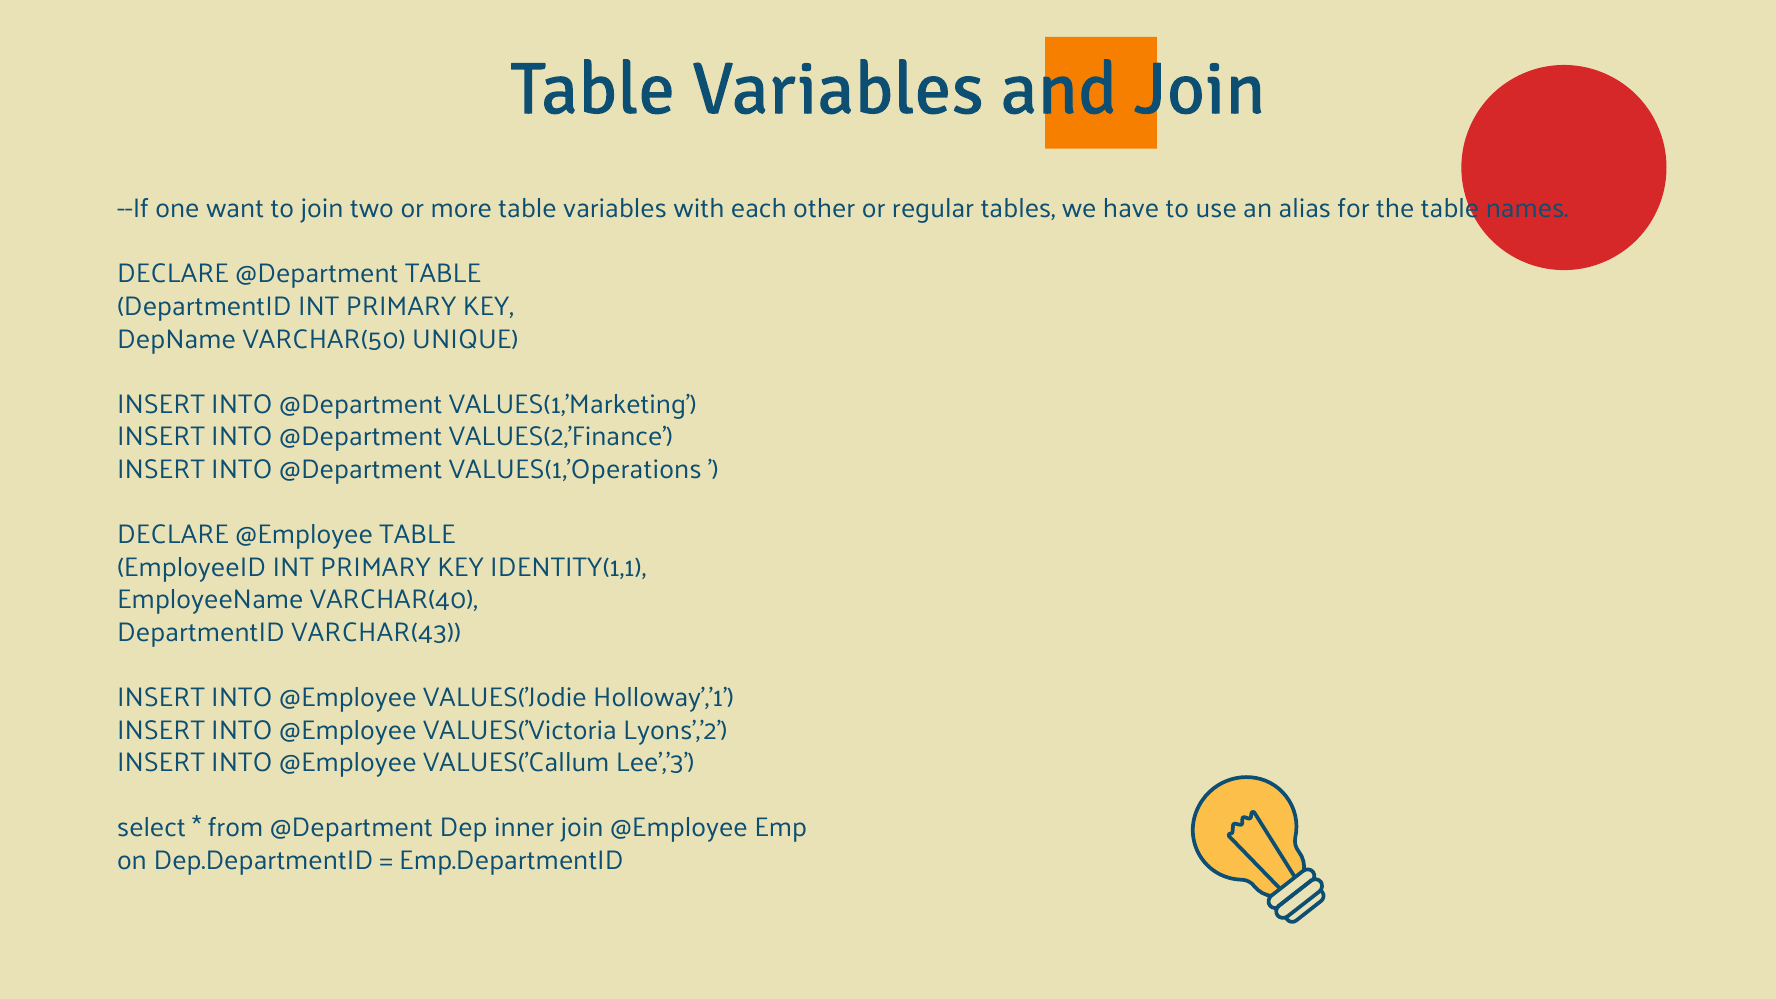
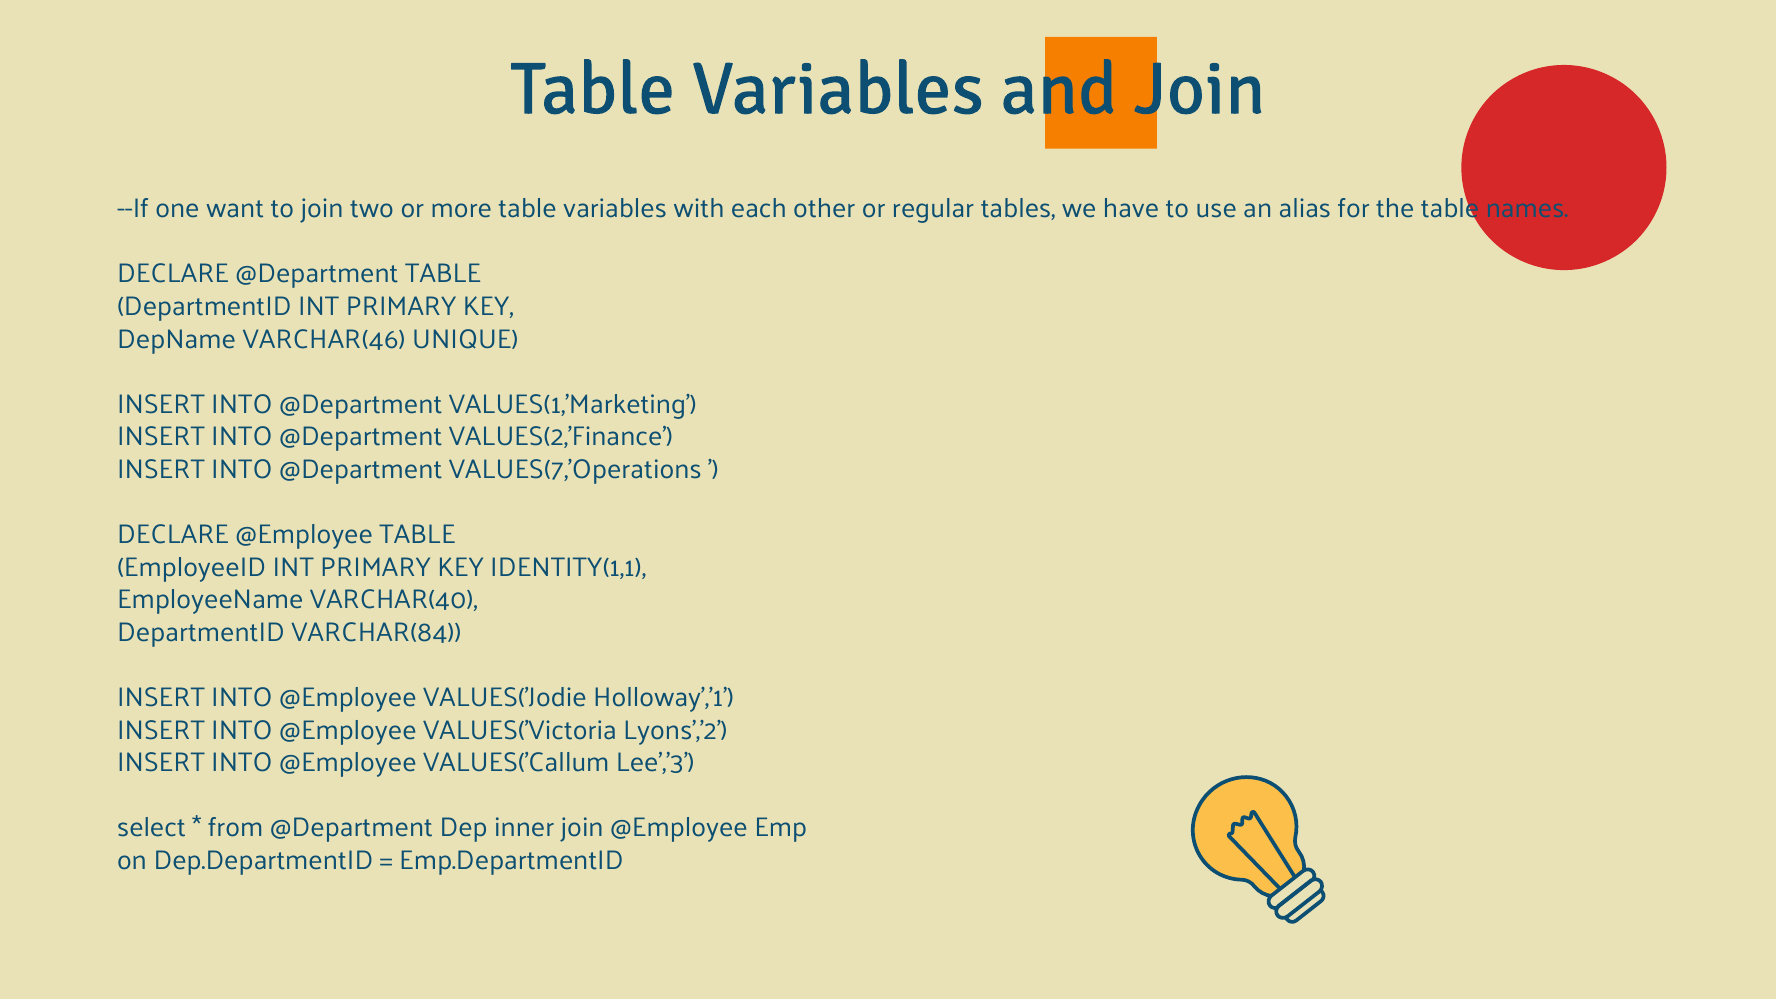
VARCHAR(50: VARCHAR(50 -> VARCHAR(46 (324, 339)
VALUES(1,'Operations: VALUES(1,'Operations -> VALUES(7,'Operations (575, 469)
VARCHAR(43: VARCHAR(43 -> VARCHAR(84 (376, 632)
